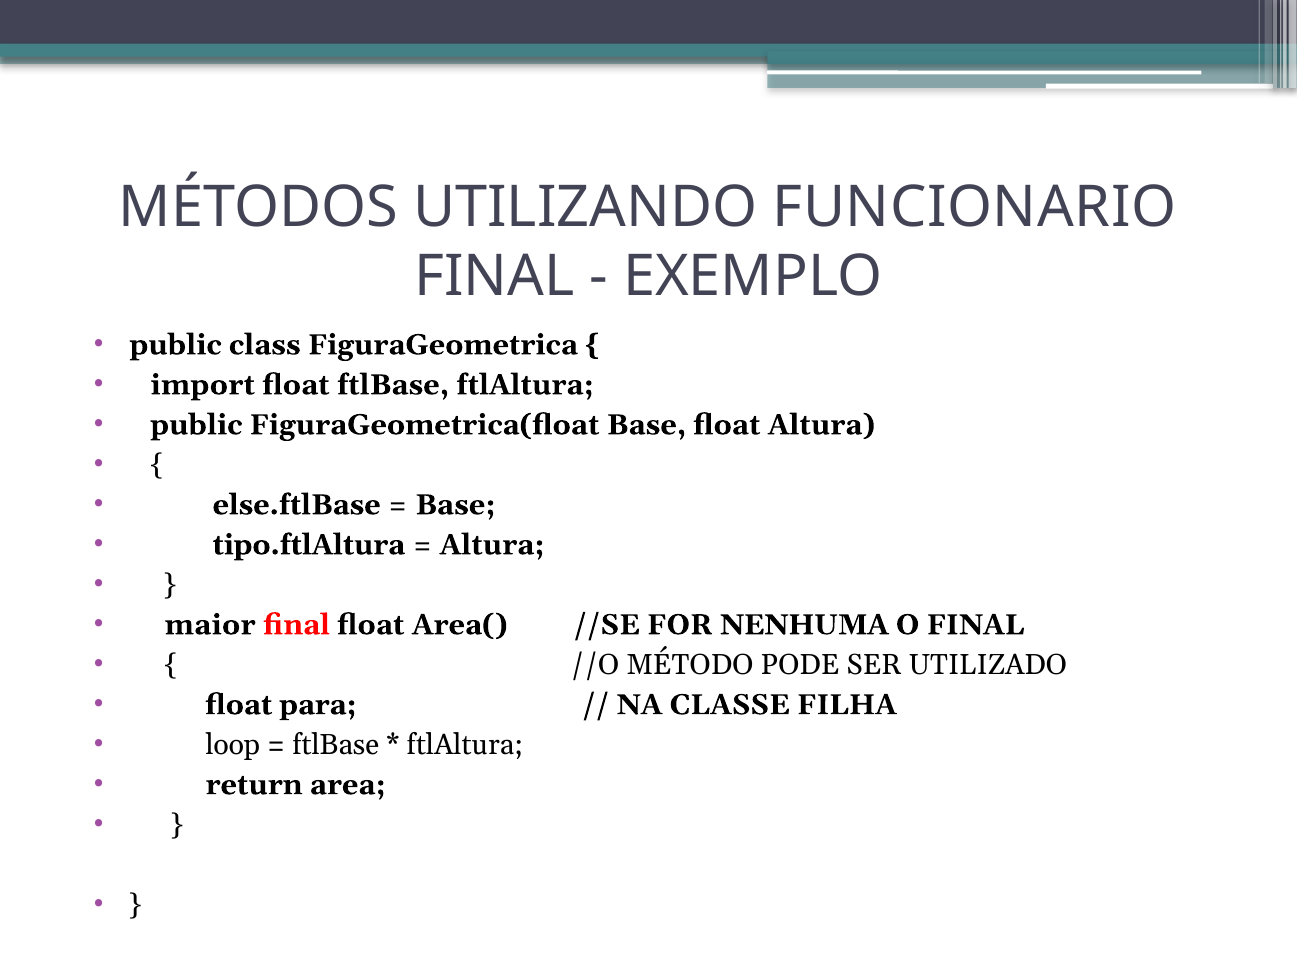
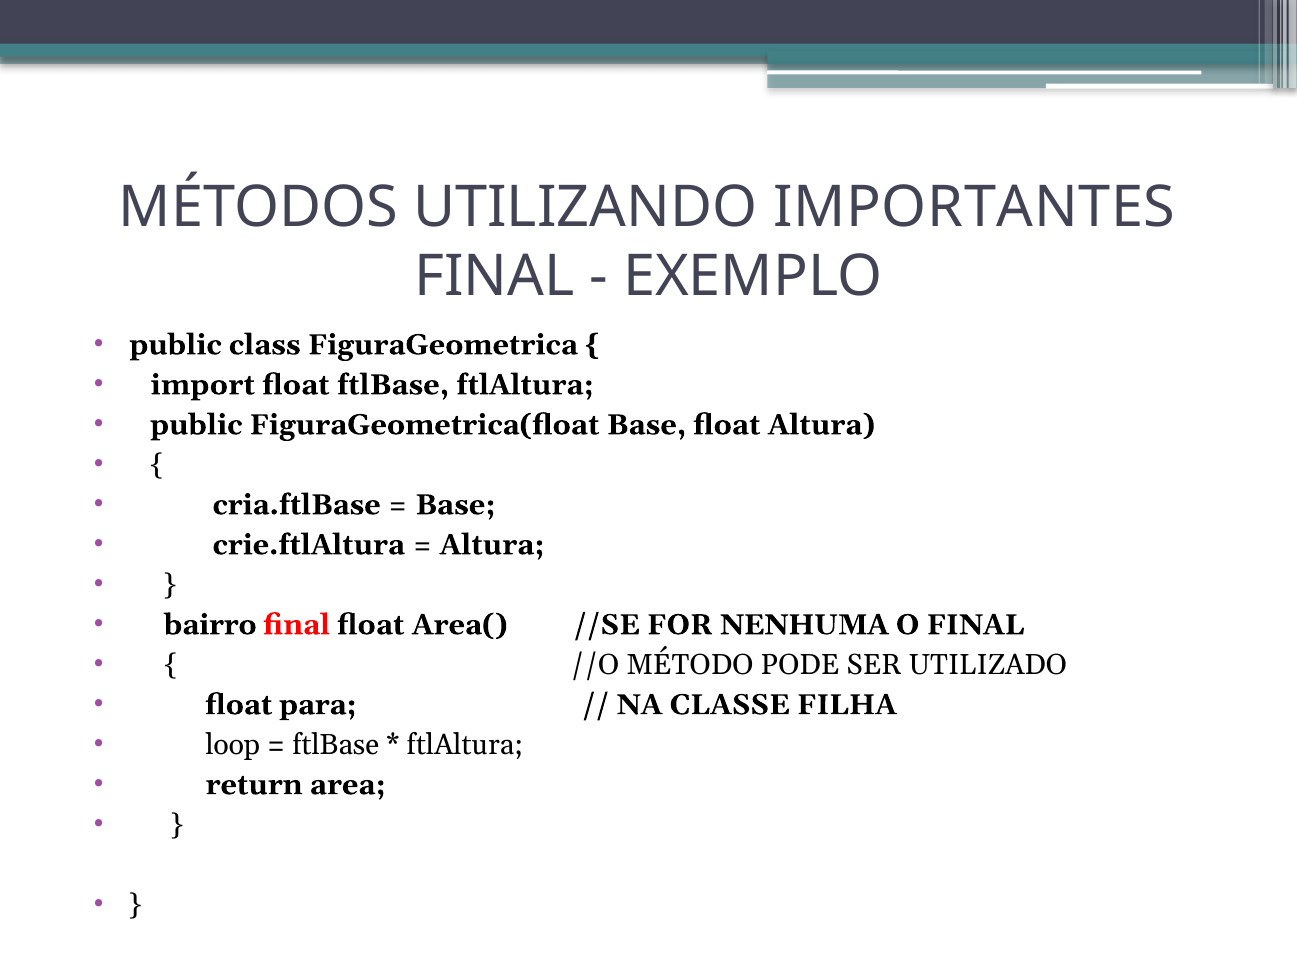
FUNCIONARIO: FUNCIONARIO -> IMPORTANTES (974, 207)
else.ftlBase: else.ftlBase -> cria.ftlBase (297, 505)
tipo.ftlAltura: tipo.ftlAltura -> crie.ftlAltura (309, 545)
maior: maior -> bairro (210, 625)
